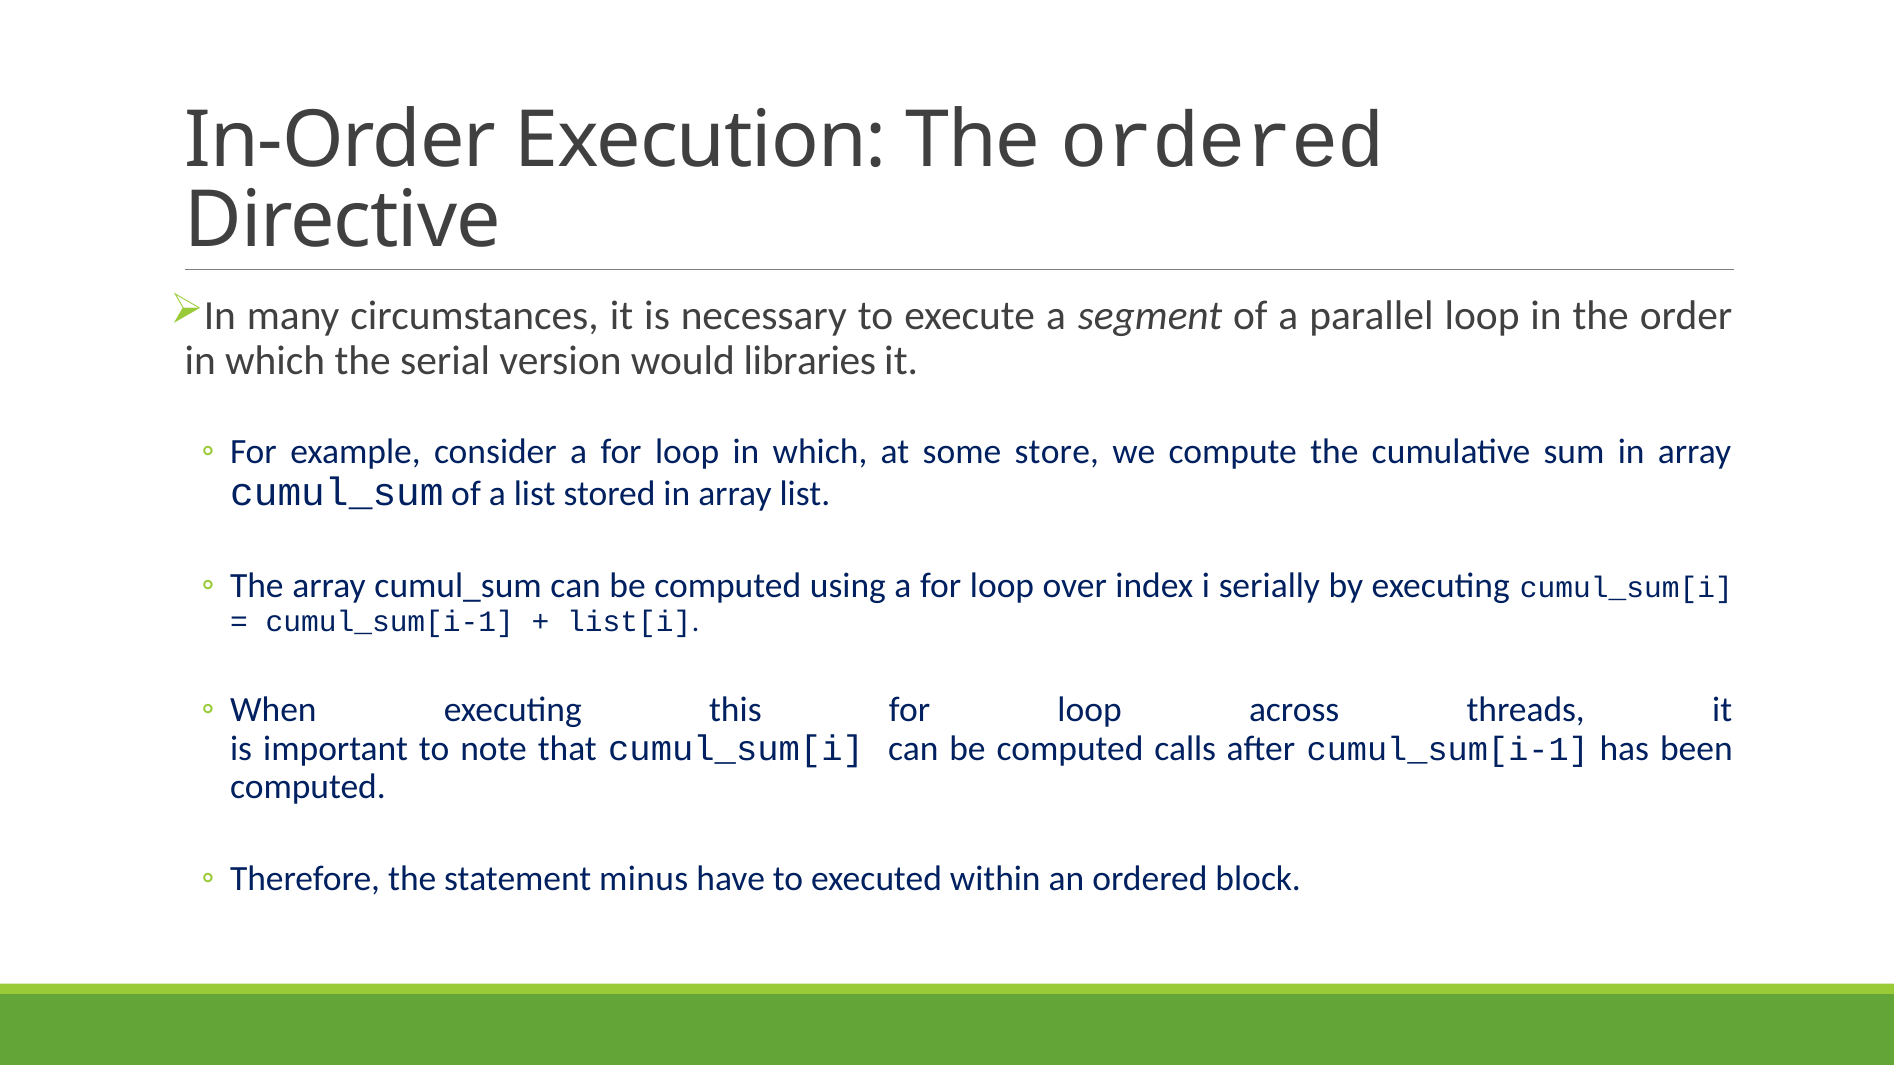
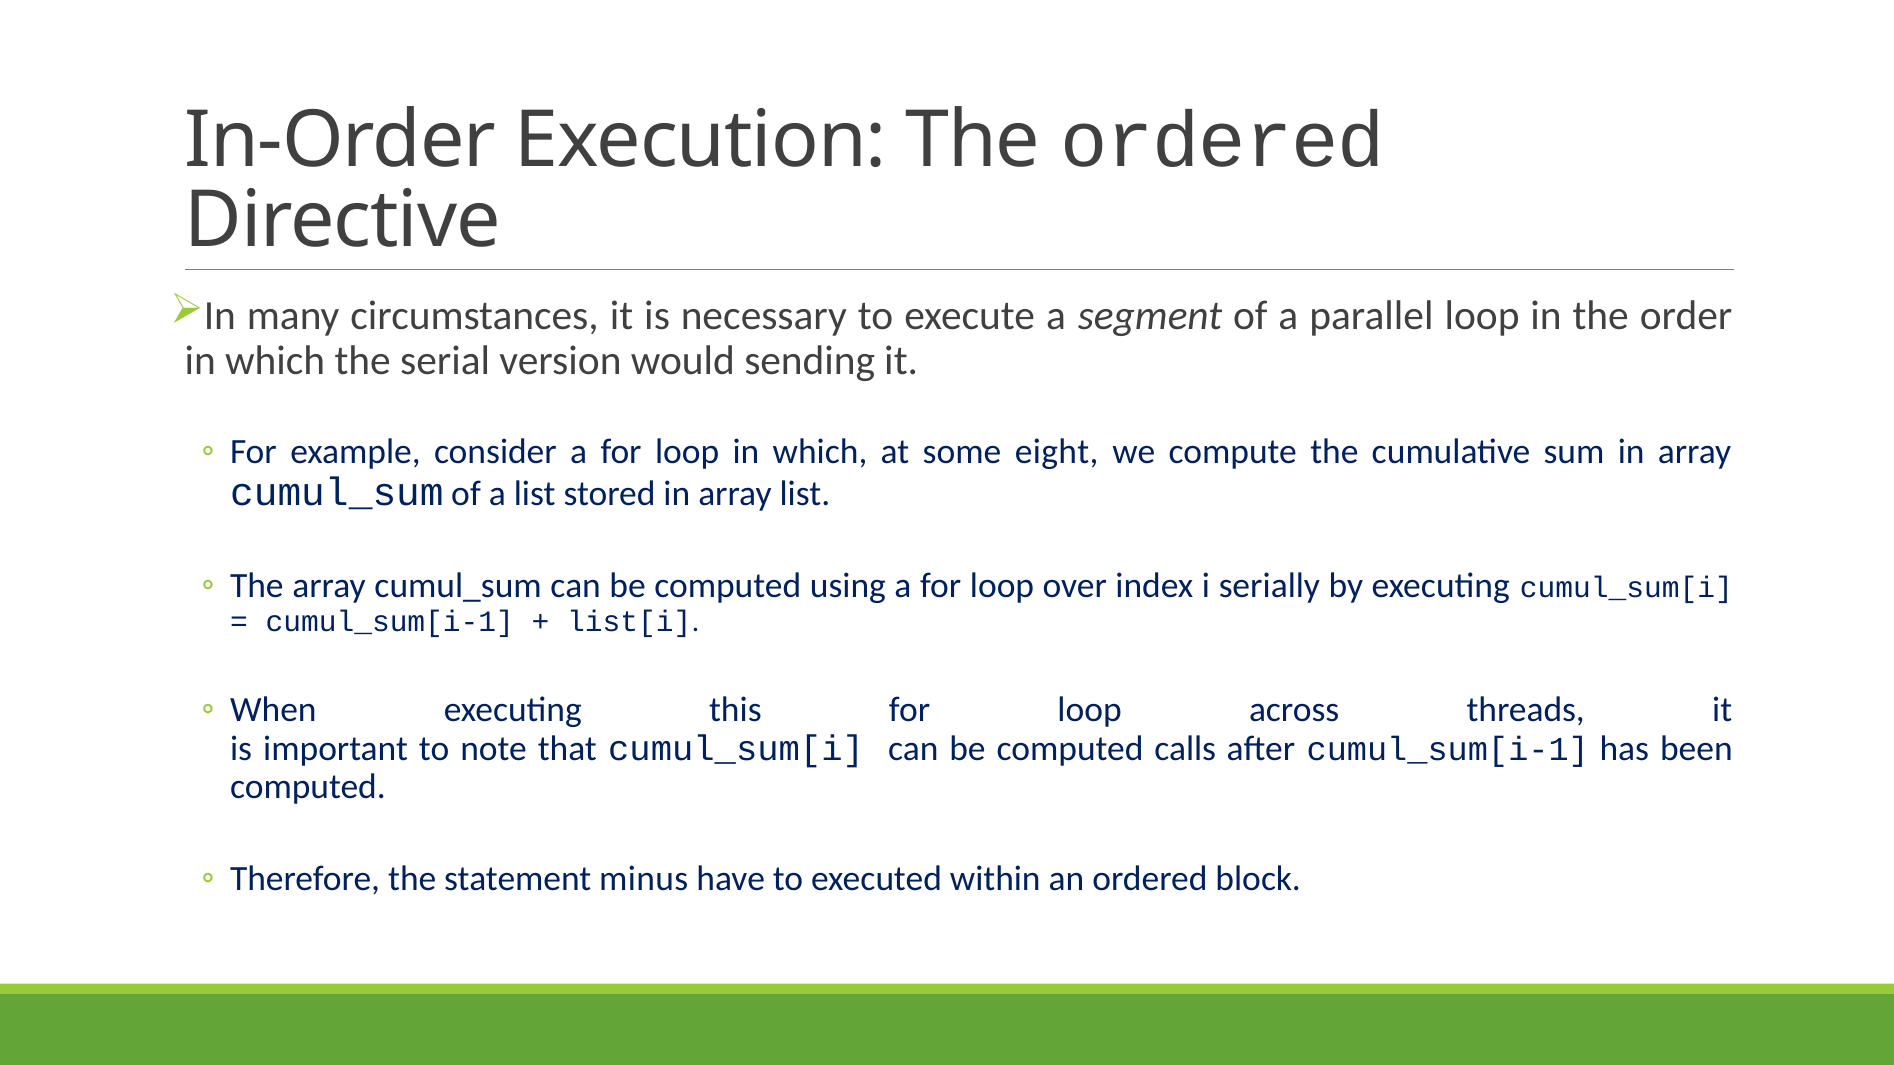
libraries: libraries -> sending (810, 361)
store: store -> eight (1057, 452)
